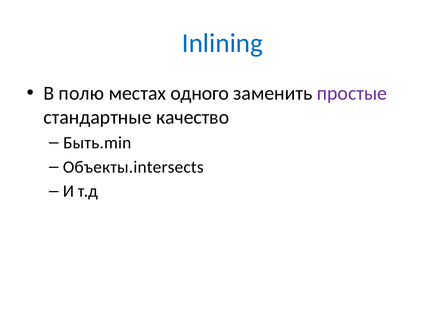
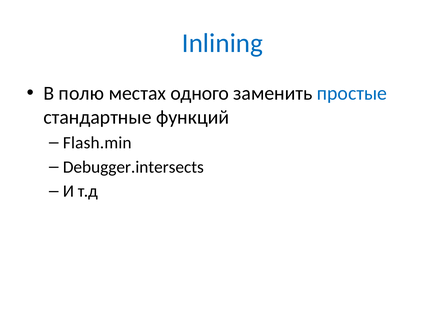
простые colour: purple -> blue (352, 93)
качество: качество -> функций (193, 117)
Быть.min: Быть.min -> Flash.min (97, 143)
Объекты.intersects: Объекты.intersects -> Debugger.intersects (133, 167)
